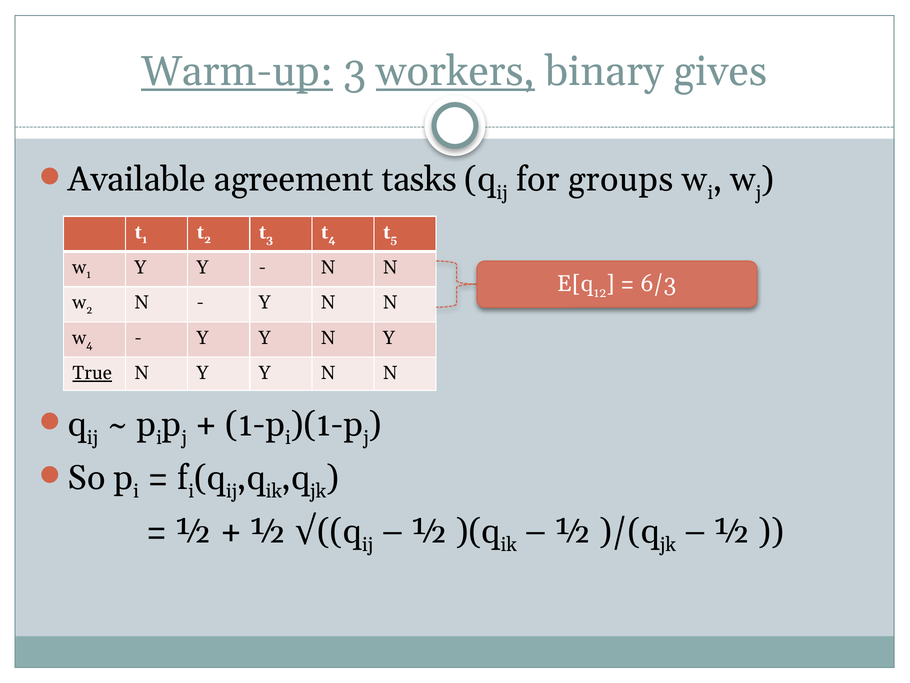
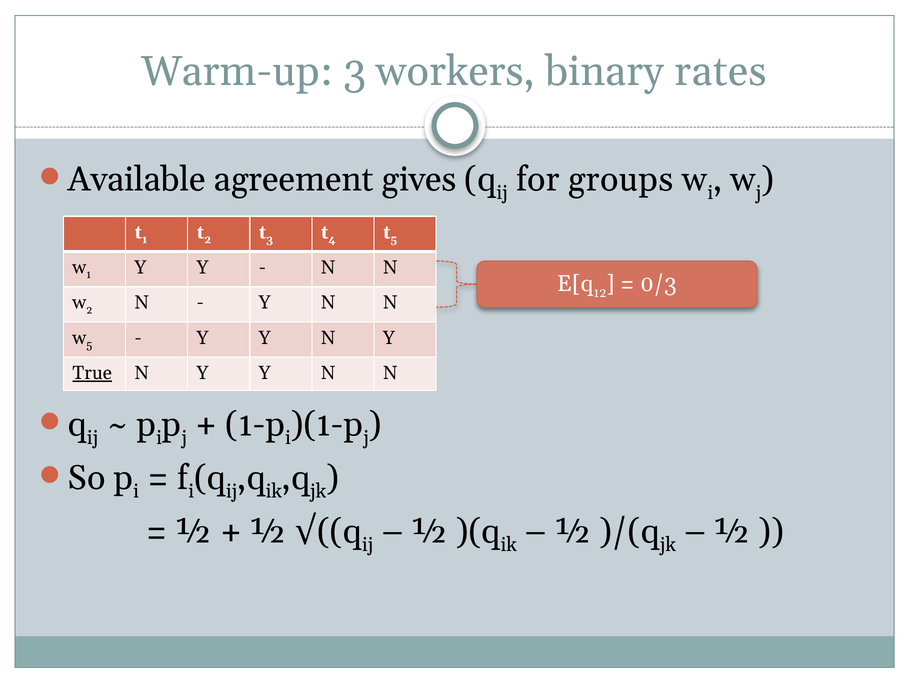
Warm-up underline: present -> none (237, 72)
workers underline: present -> none (456, 72)
gives: gives -> rates (720, 72)
tasks: tasks -> gives (419, 179)
6/3: 6/3 -> 0/3 (659, 284)
4: 4 -> 5 (89, 345)
